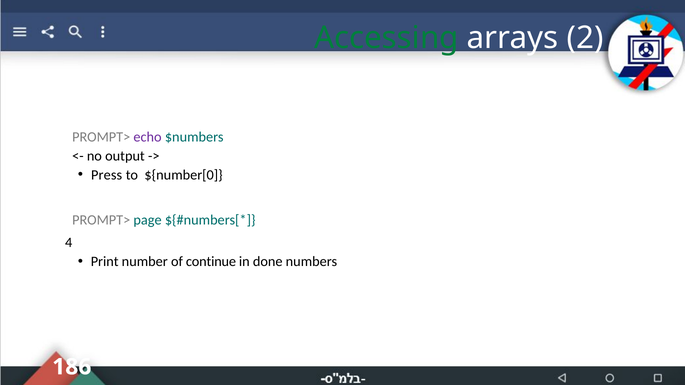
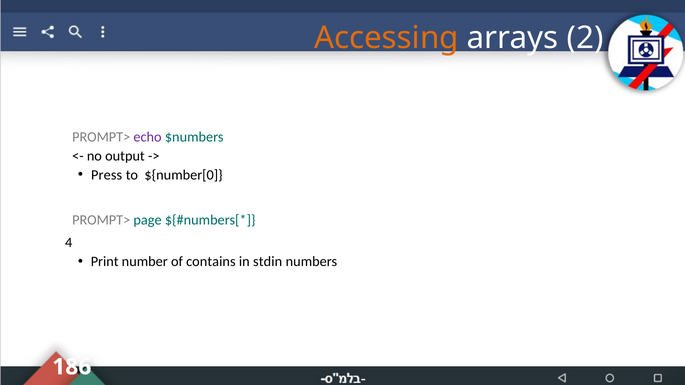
Accessing colour: green -> orange (386, 38)
continue: continue -> contains (211, 262)
done: done -> stdin (268, 262)
